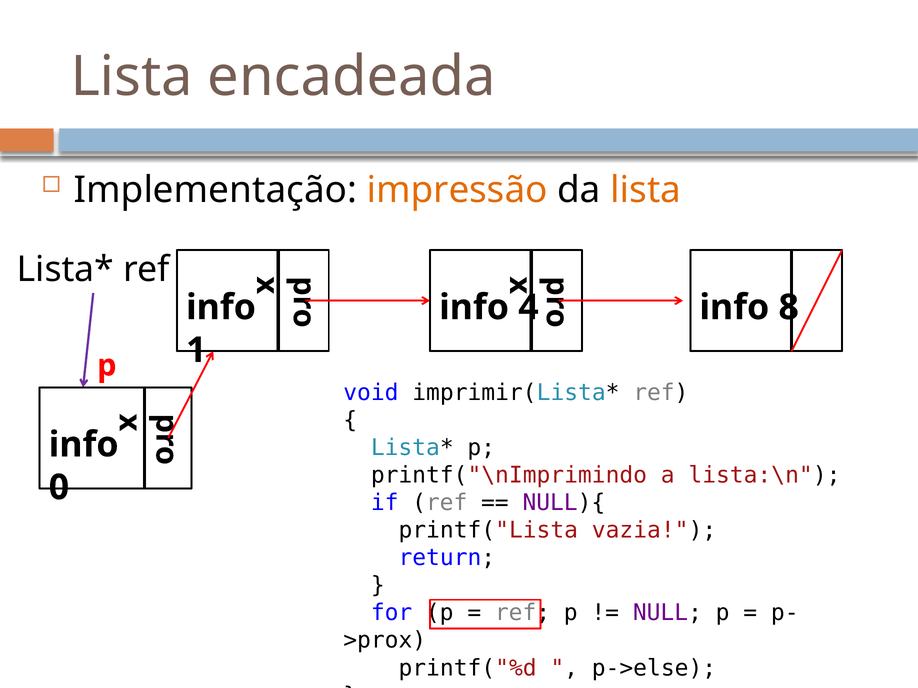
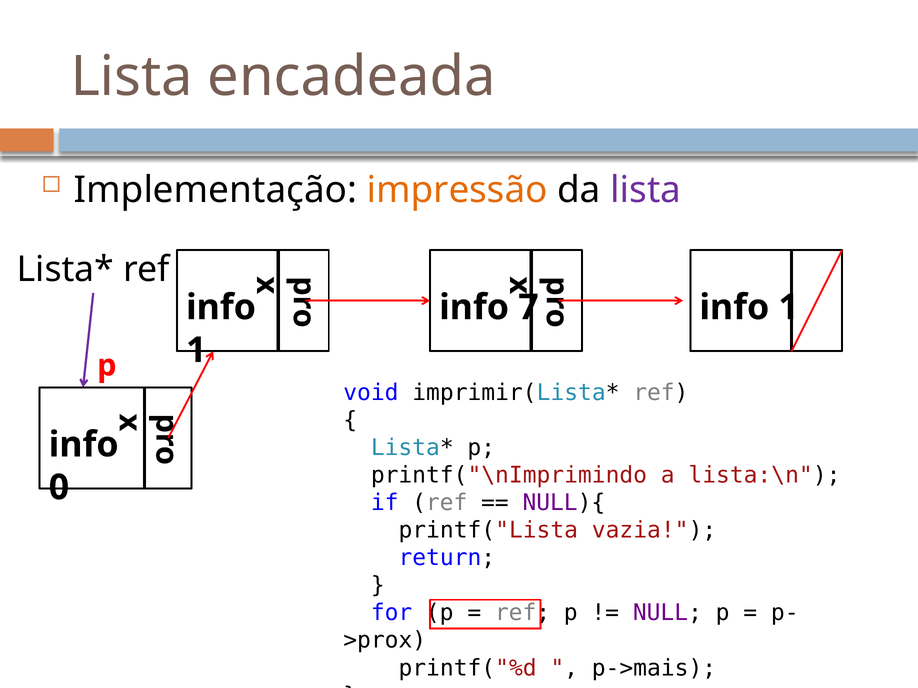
lista colour: orange -> purple (646, 190)
4: 4 -> 7 (528, 308)
8: 8 -> 1 (789, 308)
p->else: p->else -> p->mais (654, 668)
